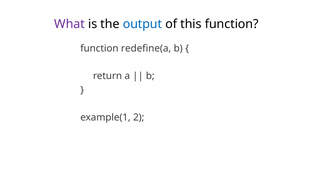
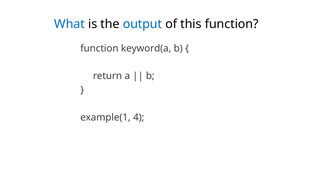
What colour: purple -> blue (70, 24)
redefine(a: redefine(a -> keyword(a (146, 48)
2: 2 -> 4 (139, 118)
